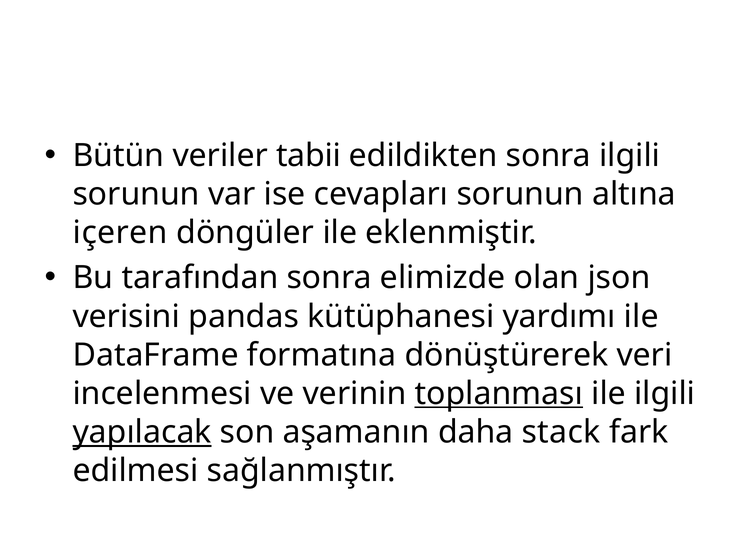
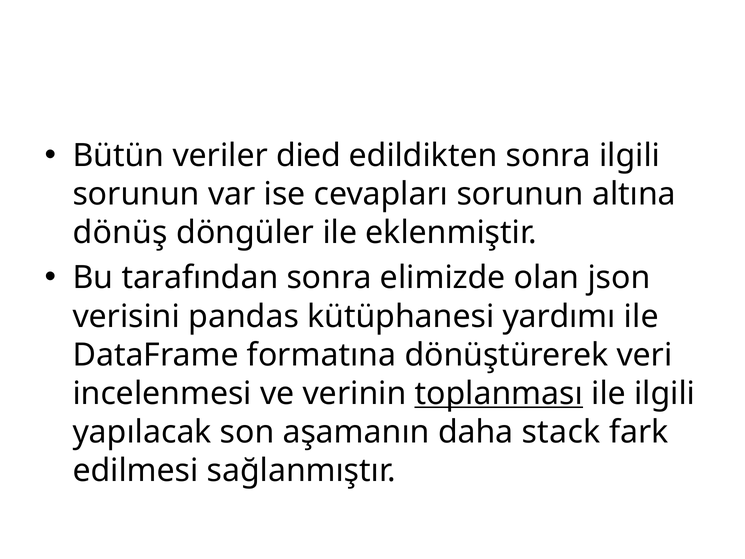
tabii: tabii -> died (309, 156)
içeren: içeren -> dönüş (120, 233)
yapılacak underline: present -> none (142, 432)
